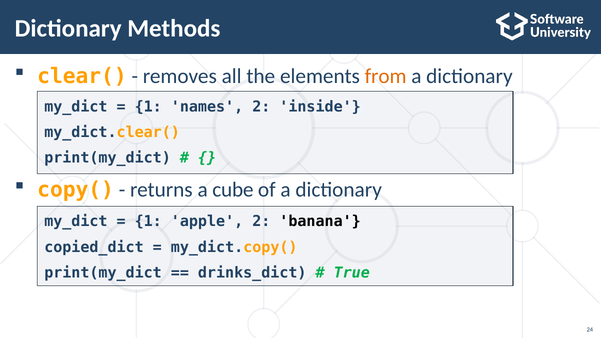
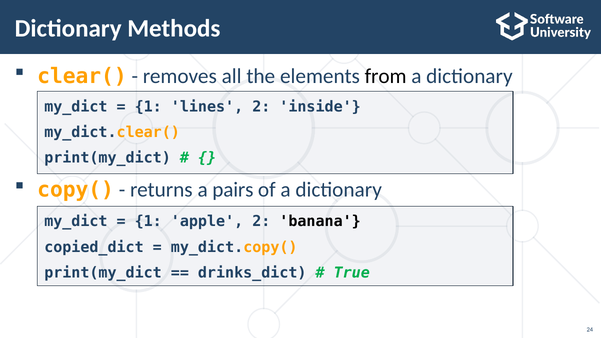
from colour: orange -> black (386, 76)
names: names -> lines (207, 107)
cube: cube -> pairs (233, 190)
